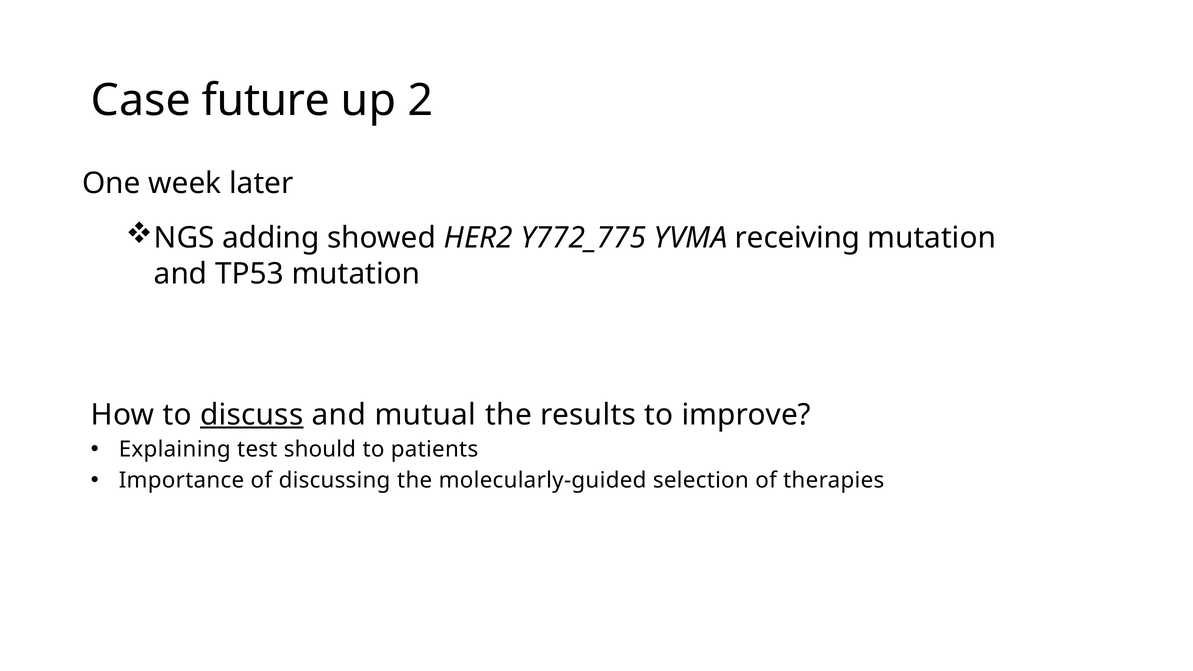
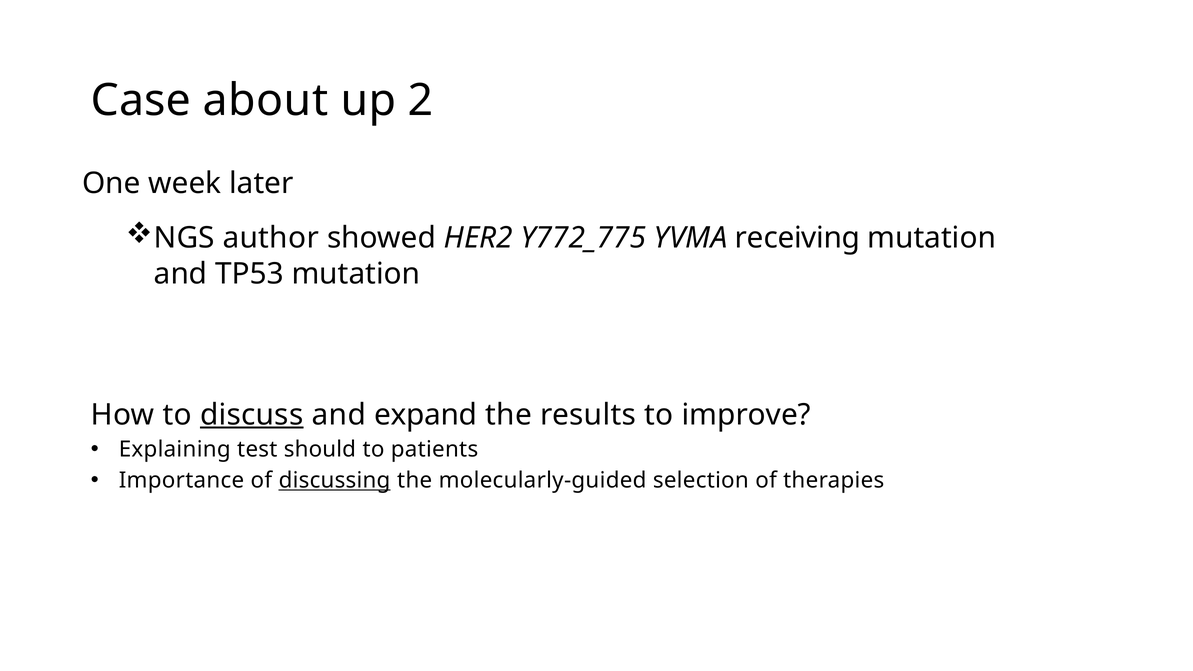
future: future -> about (266, 100)
adding: adding -> author (271, 238)
mutual: mutual -> expand (426, 415)
discussing underline: none -> present (335, 480)
